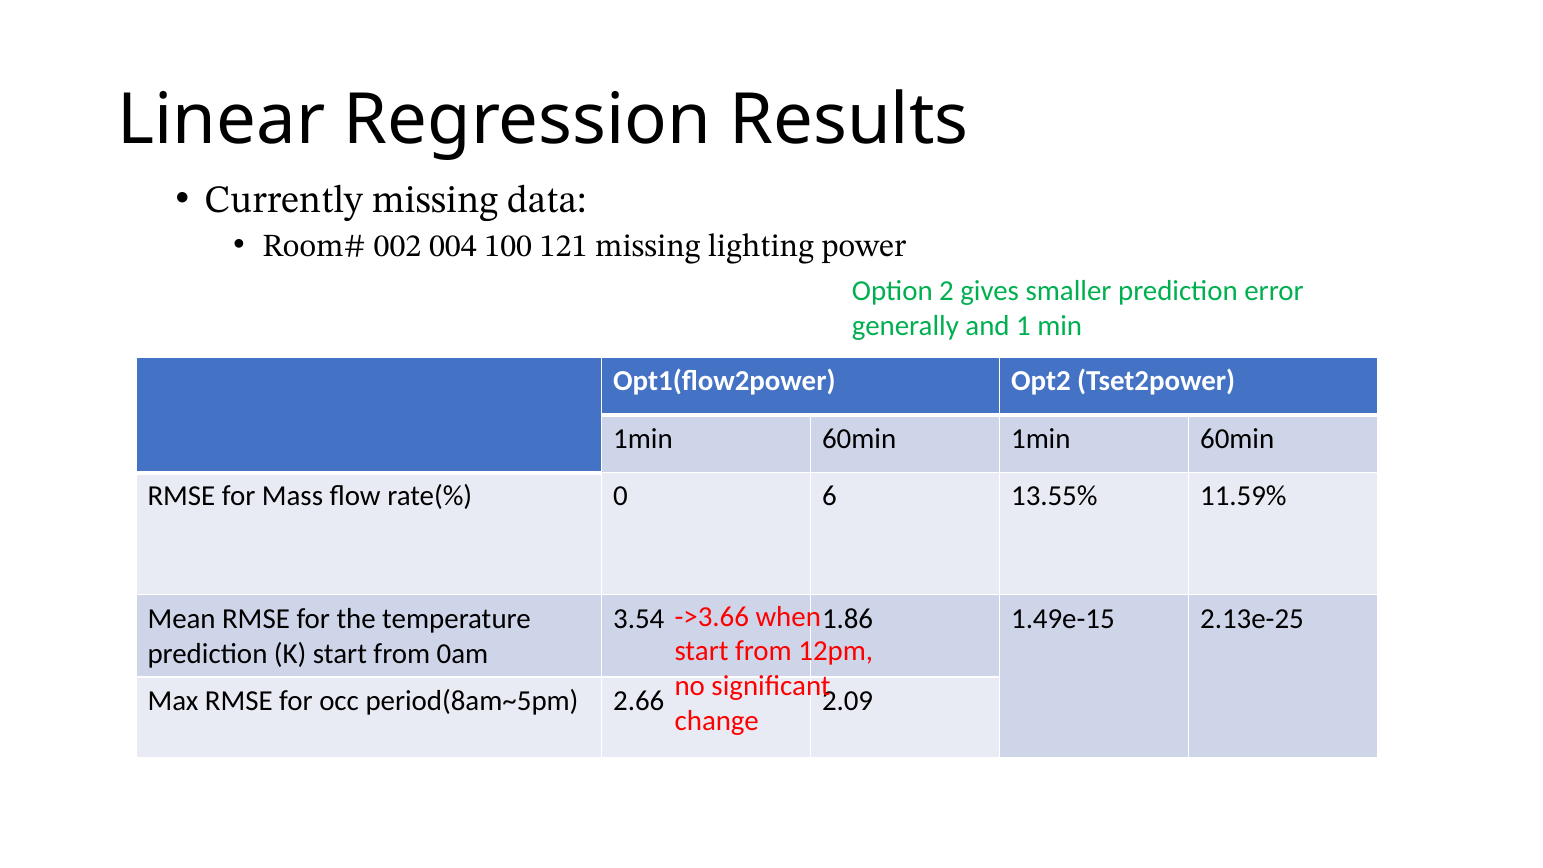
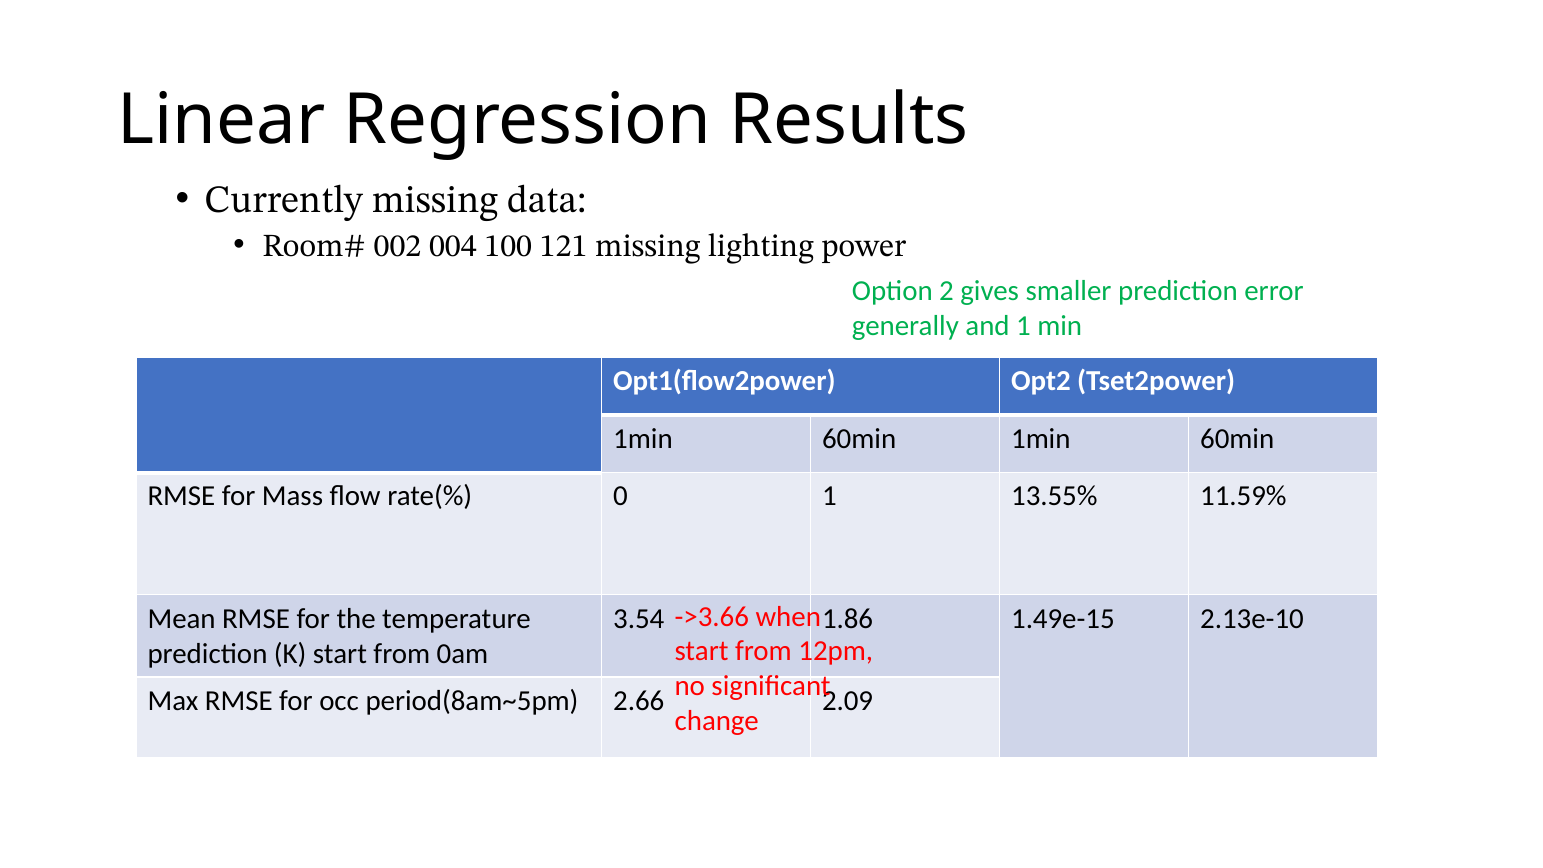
0 6: 6 -> 1 (829, 496)
2.13e-25: 2.13e-25 -> 2.13e-10 (1252, 618)
